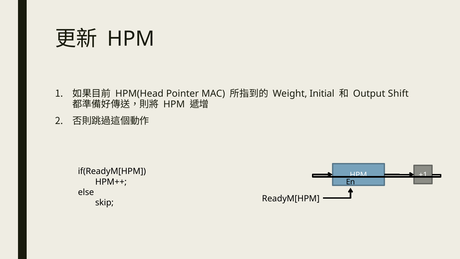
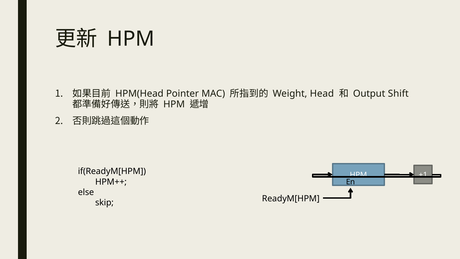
Initial: Initial -> Head (322, 93)
